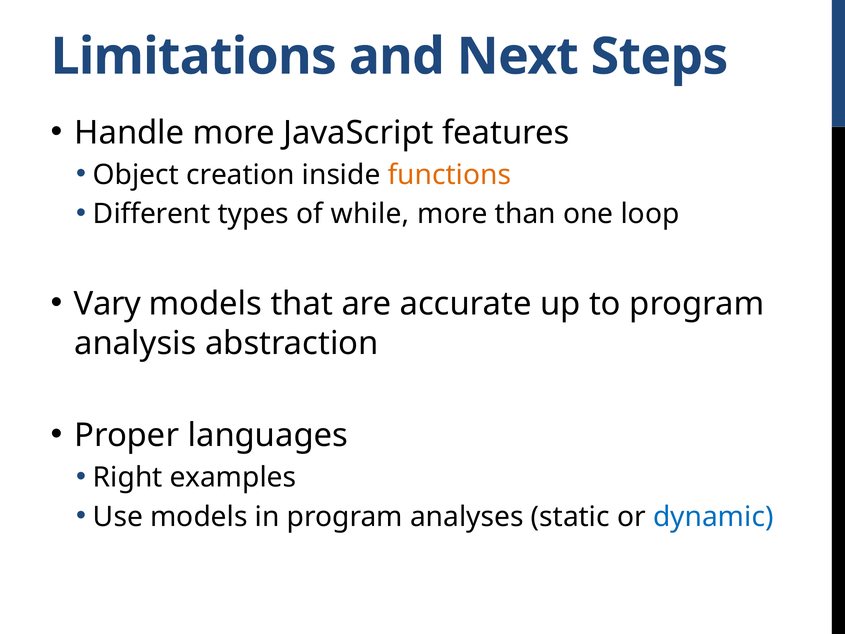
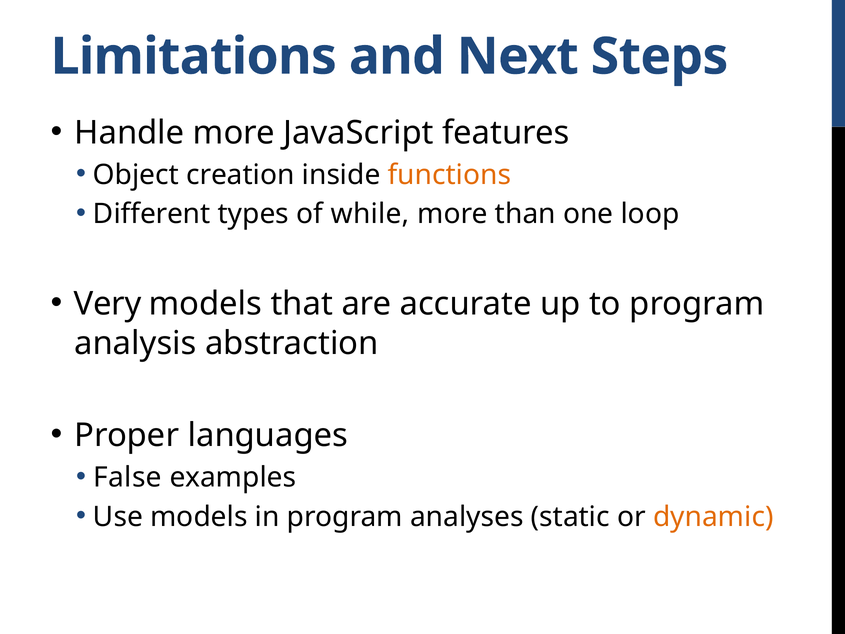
Vary: Vary -> Very (108, 304)
Right: Right -> False (128, 477)
dynamic colour: blue -> orange (713, 517)
